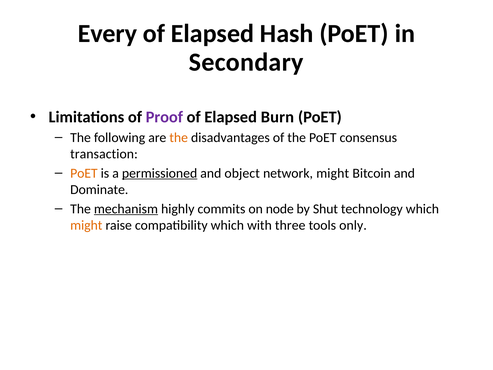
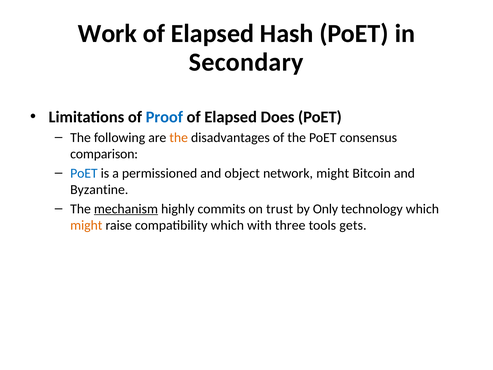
Every: Every -> Work (107, 33)
Proof colour: purple -> blue (164, 117)
Burn: Burn -> Does (278, 117)
transaction: transaction -> comparison (104, 154)
PoET colour: orange -> blue (84, 173)
permissioned underline: present -> none (160, 173)
Dominate: Dominate -> Byzantine (99, 190)
node: node -> trust (280, 209)
Shut: Shut -> Only (325, 209)
only: only -> gets (353, 225)
